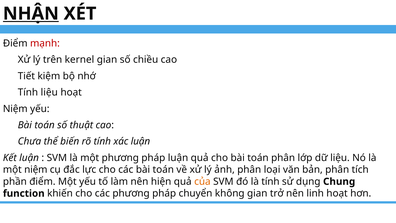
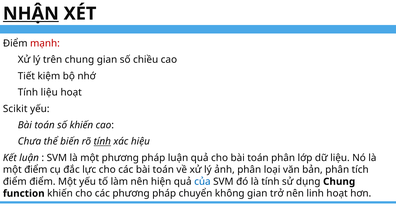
trên kernel: kernel -> chung (79, 60)
Niệm: Niệm -> Scikit (15, 109)
số thuật: thuật -> khiến (81, 125)
tính underline: none -> present (102, 141)
xác luận: luận -> hiệu (140, 141)
một niệm: niệm -> điểm (36, 169)
phần: phần -> điểm (15, 181)
của colour: orange -> blue (202, 181)
